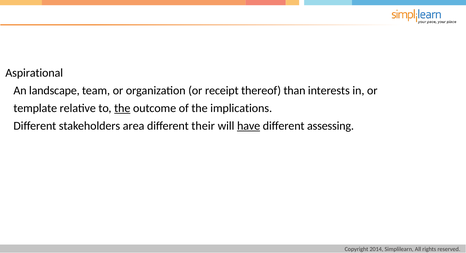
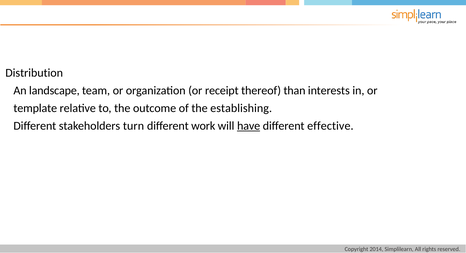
Aspirational: Aspirational -> Distribution (34, 73)
the underline: present -> none (122, 108)
implications: implications -> establishing (241, 108)
area: area -> turn (134, 126)
their: their -> work (203, 126)
assessing: assessing -> effective (330, 126)
